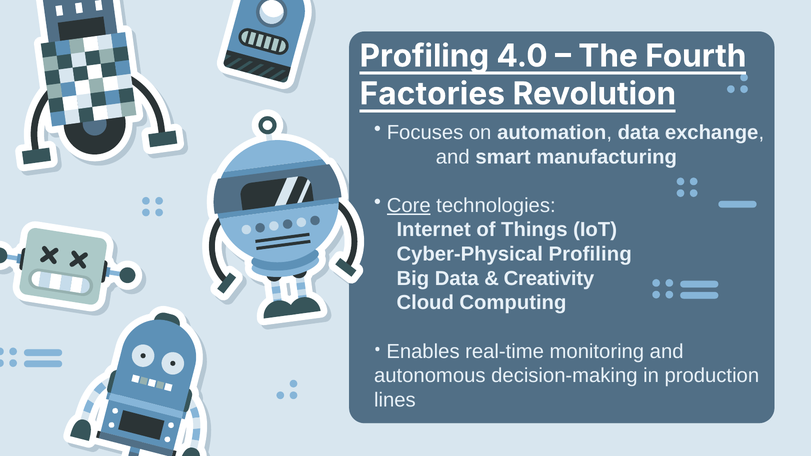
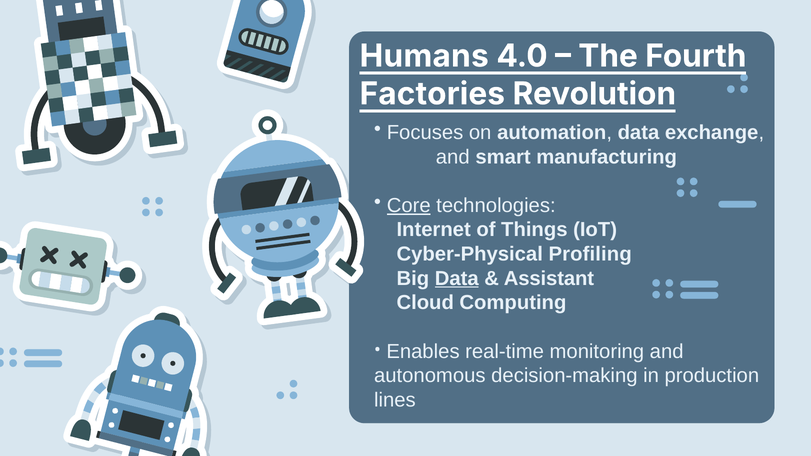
Profiling: Profiling -> Humans (424, 56)
Data underline: none -> present (457, 279)
Creativity: Creativity -> Assistant (549, 279)
